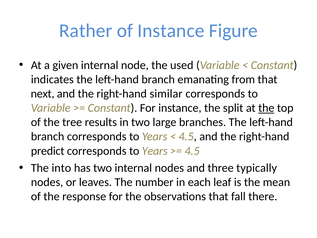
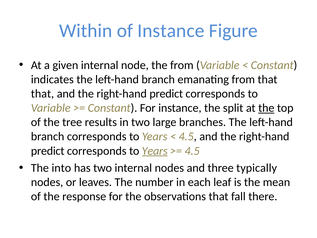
Rather: Rather -> Within (86, 31)
the used: used -> from (182, 65)
next: next -> that (42, 94)
similar: similar -> predict (166, 94)
Years underline: none -> present (155, 151)
